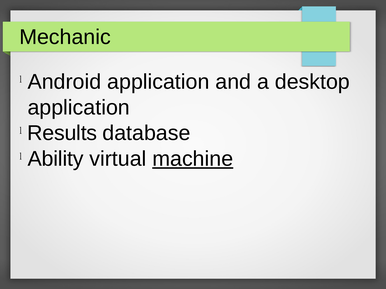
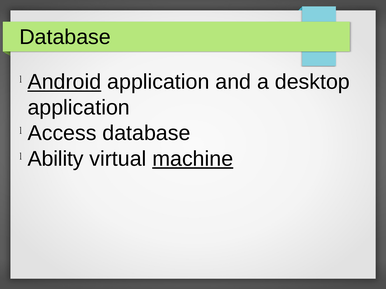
Mechanic: Mechanic -> Database (65, 37)
Android underline: none -> present (64, 82)
Results: Results -> Access (62, 133)
